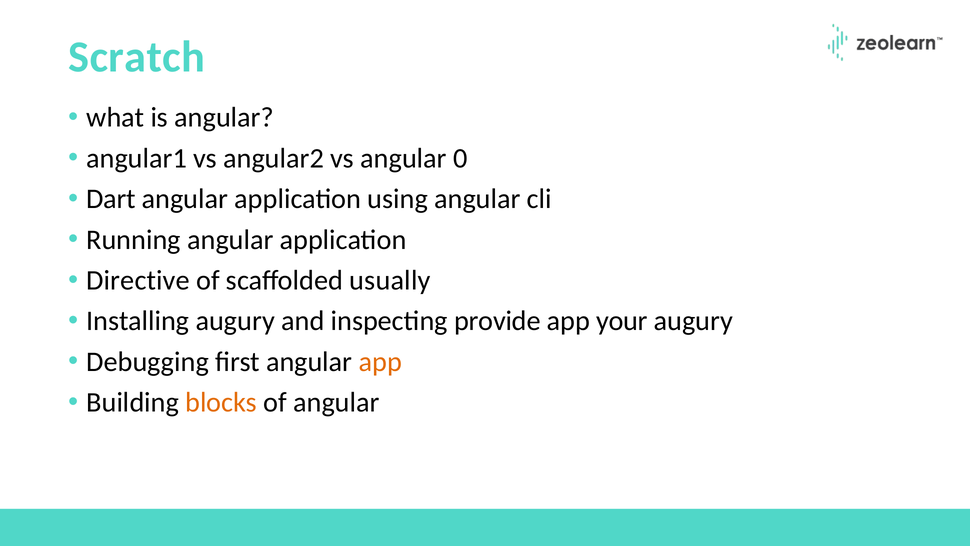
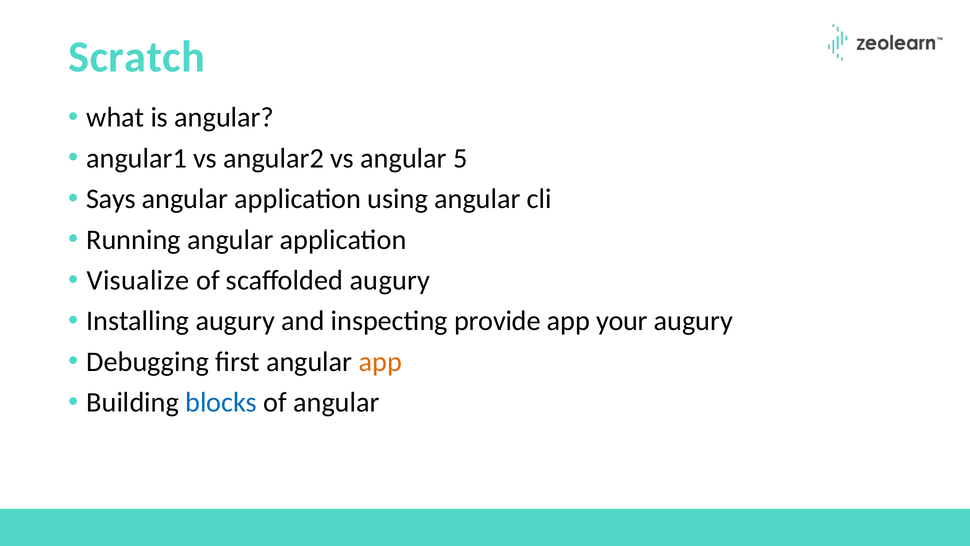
0: 0 -> 5 (460, 158)
Dart: Dart -> Says (111, 199)
Directive: Directive -> Visualize (138, 280)
scaffolded usually: usually -> augury (390, 280)
blocks colour: orange -> blue (221, 402)
